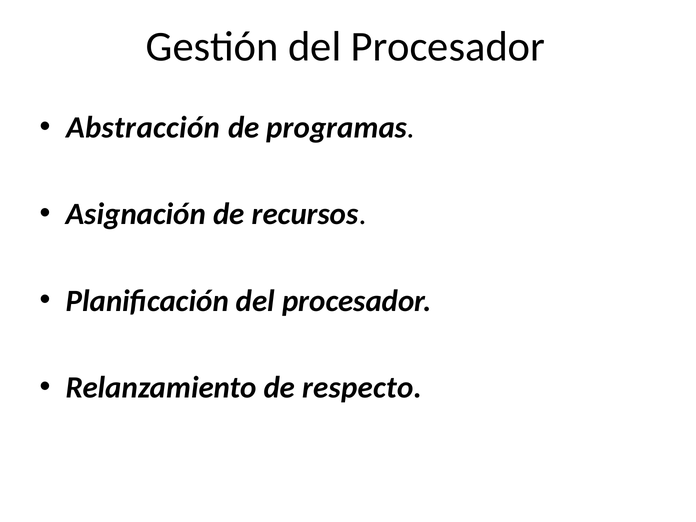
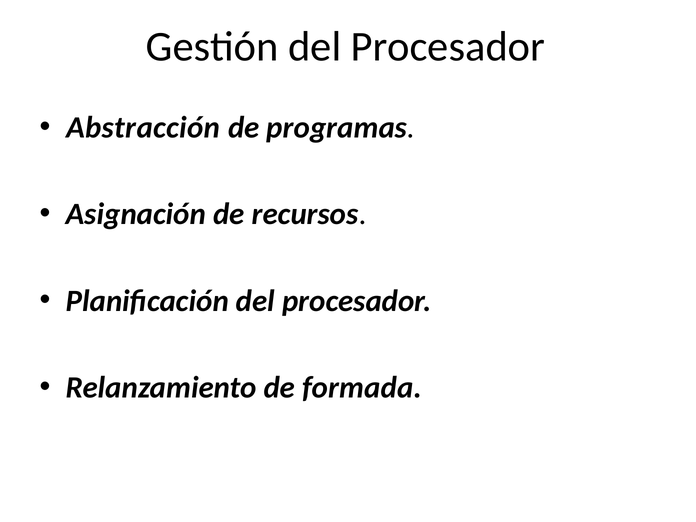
respecto: respecto -> formada (362, 387)
